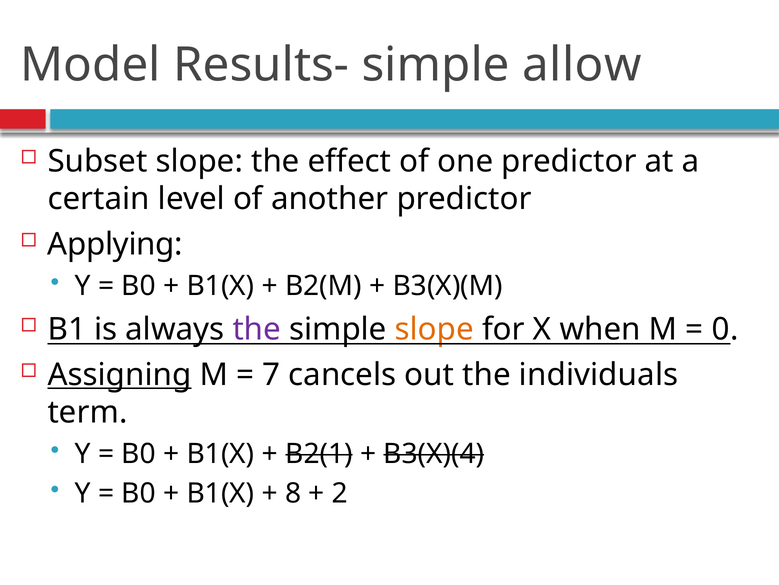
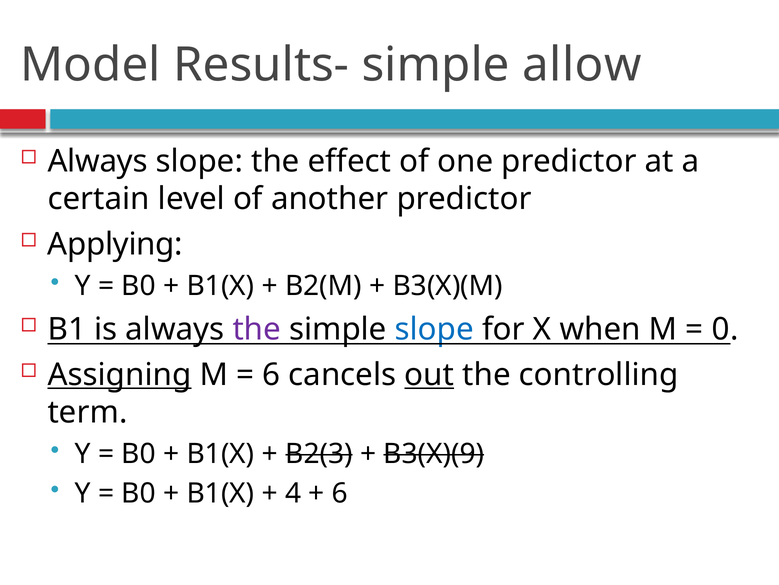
Subset: Subset -> Always (98, 161)
slope colour: orange -> blue (434, 329)
7: 7 -> 6 (271, 374)
out underline: none -> present (429, 374)
individuals: individuals -> controlling (599, 374)
B2(1: B2(1 -> B2(3 (319, 453)
B3(X)(4: B3(X)(4 -> B3(X)(9 (434, 453)
8: 8 -> 4 (293, 493)
2: 2 -> 6 (340, 493)
